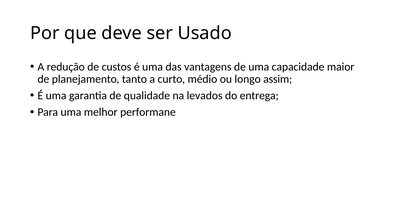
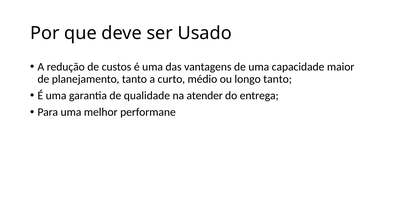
longo assim: assim -> tanto (278, 79)
levados: levados -> atender (205, 96)
